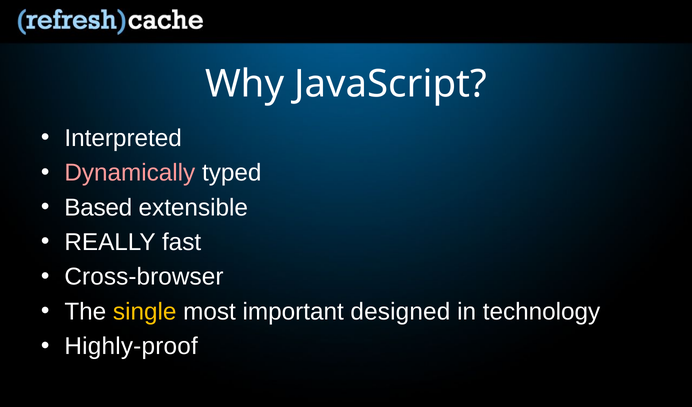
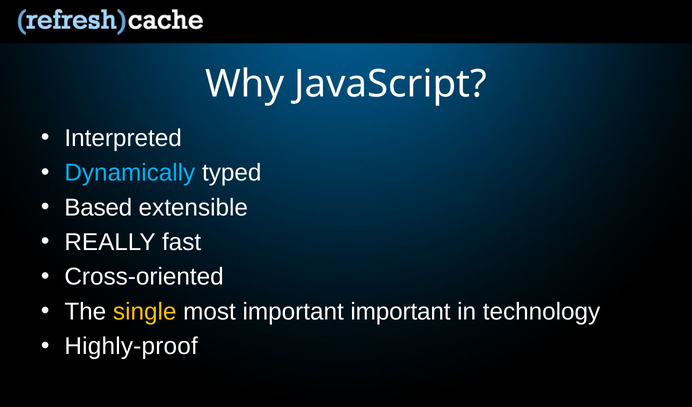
Dynamically colour: pink -> light blue (130, 173)
Cross-browser: Cross-browser -> Cross-oriented (144, 277)
important designed: designed -> important (401, 312)
